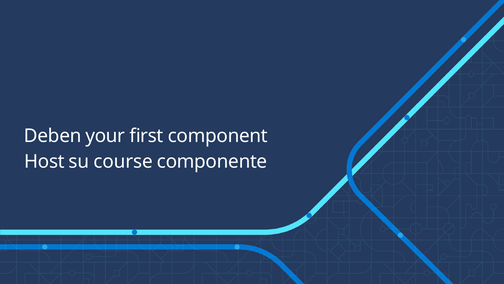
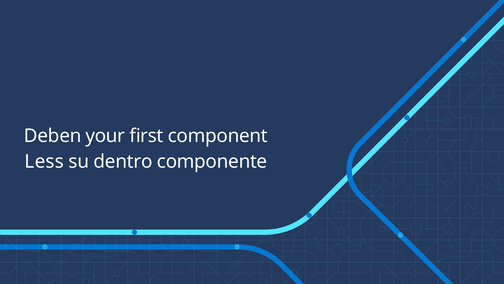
Host: Host -> Less (44, 161)
course: course -> dentro (123, 161)
